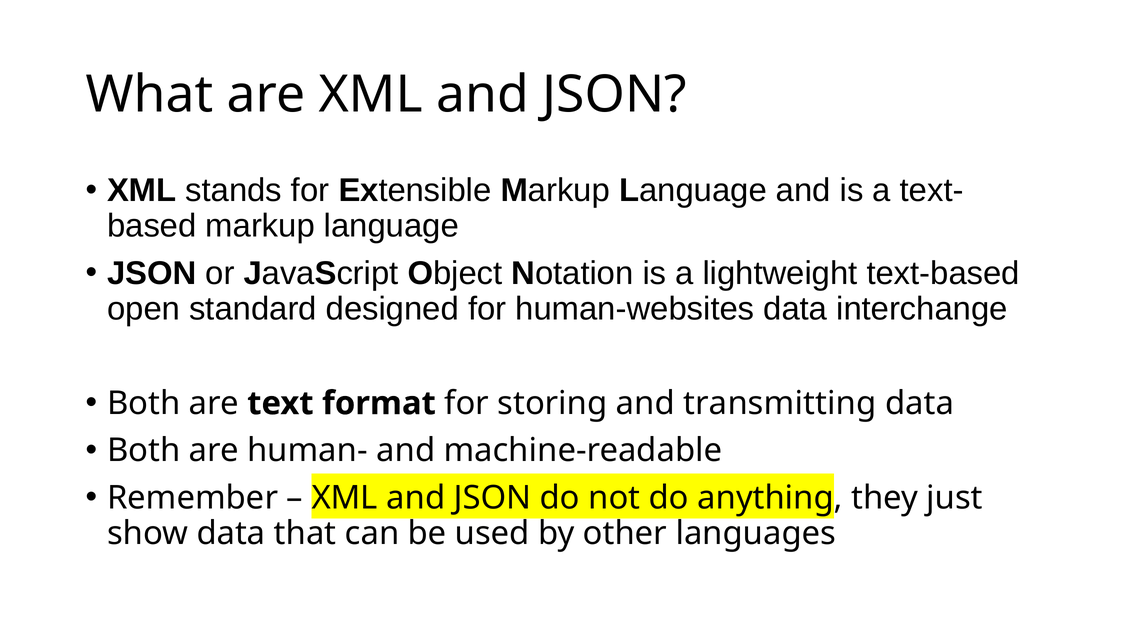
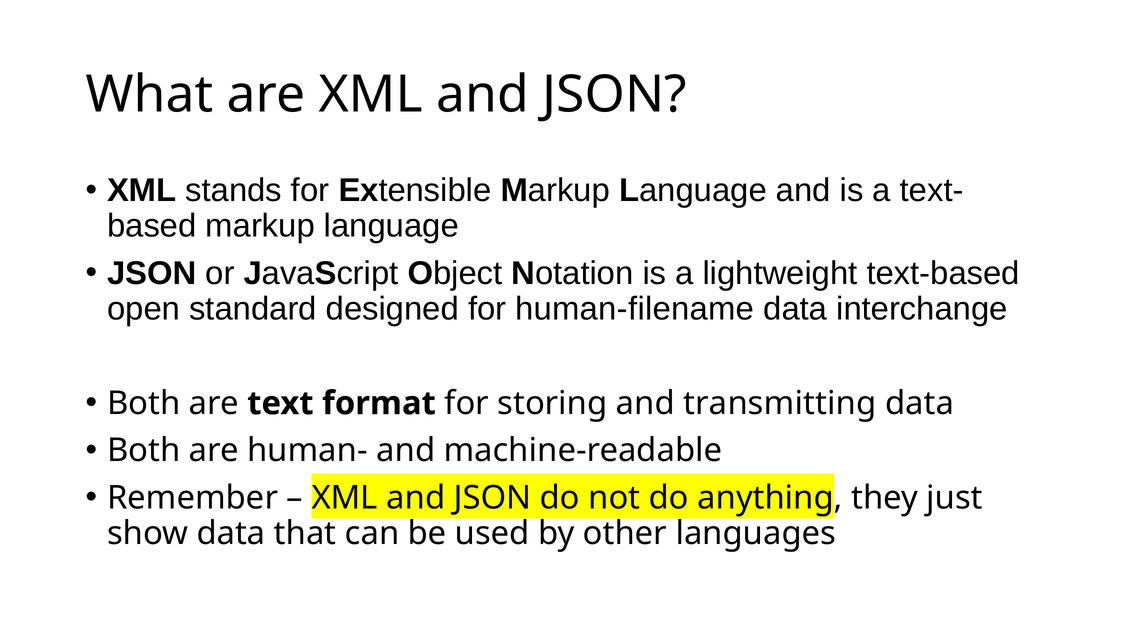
human-websites: human-websites -> human-filename (635, 309)
